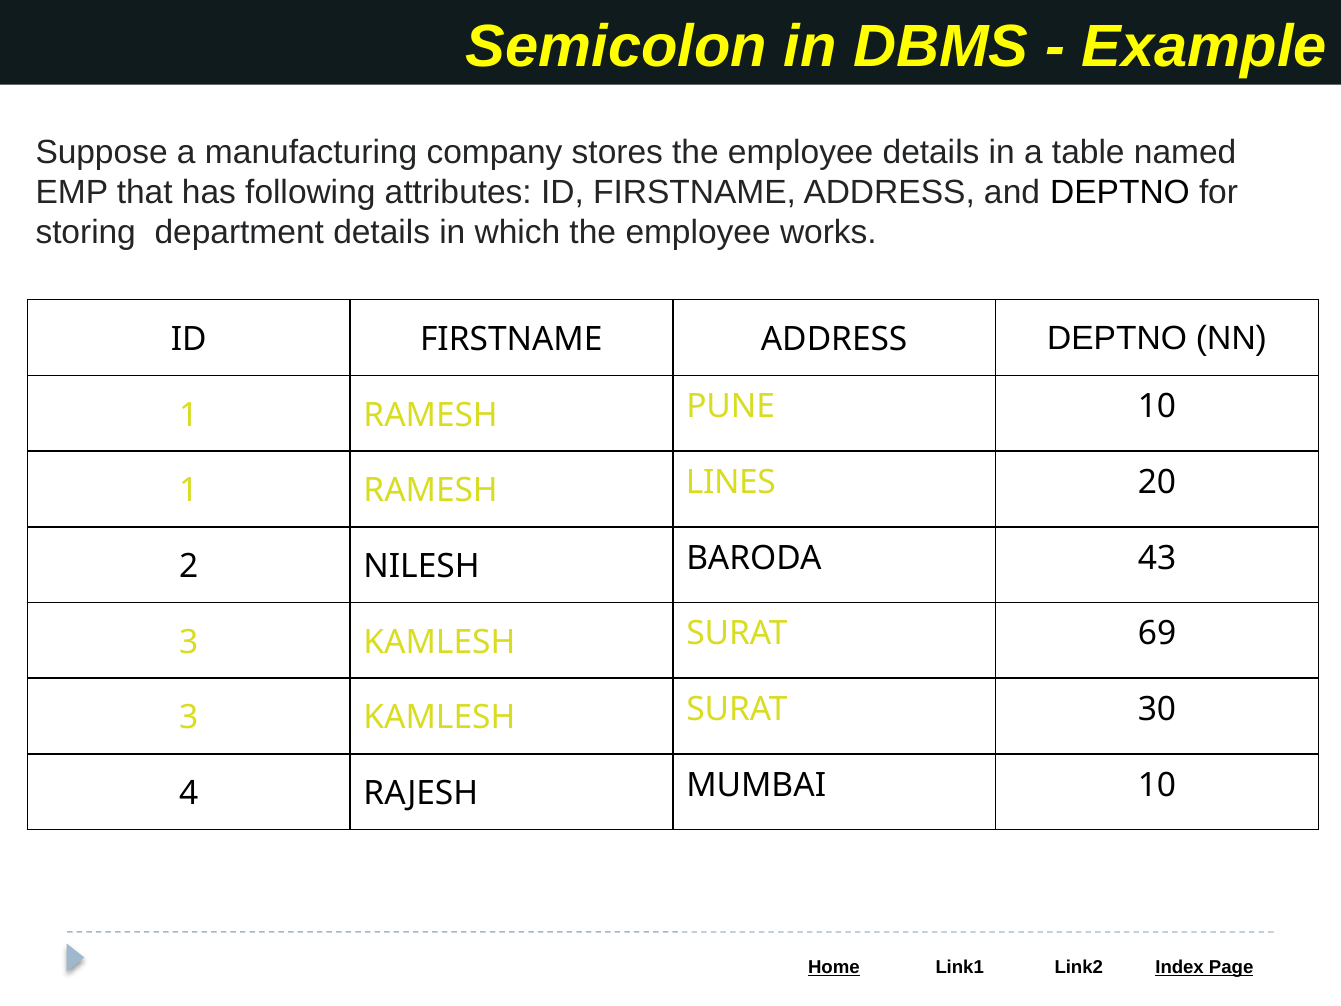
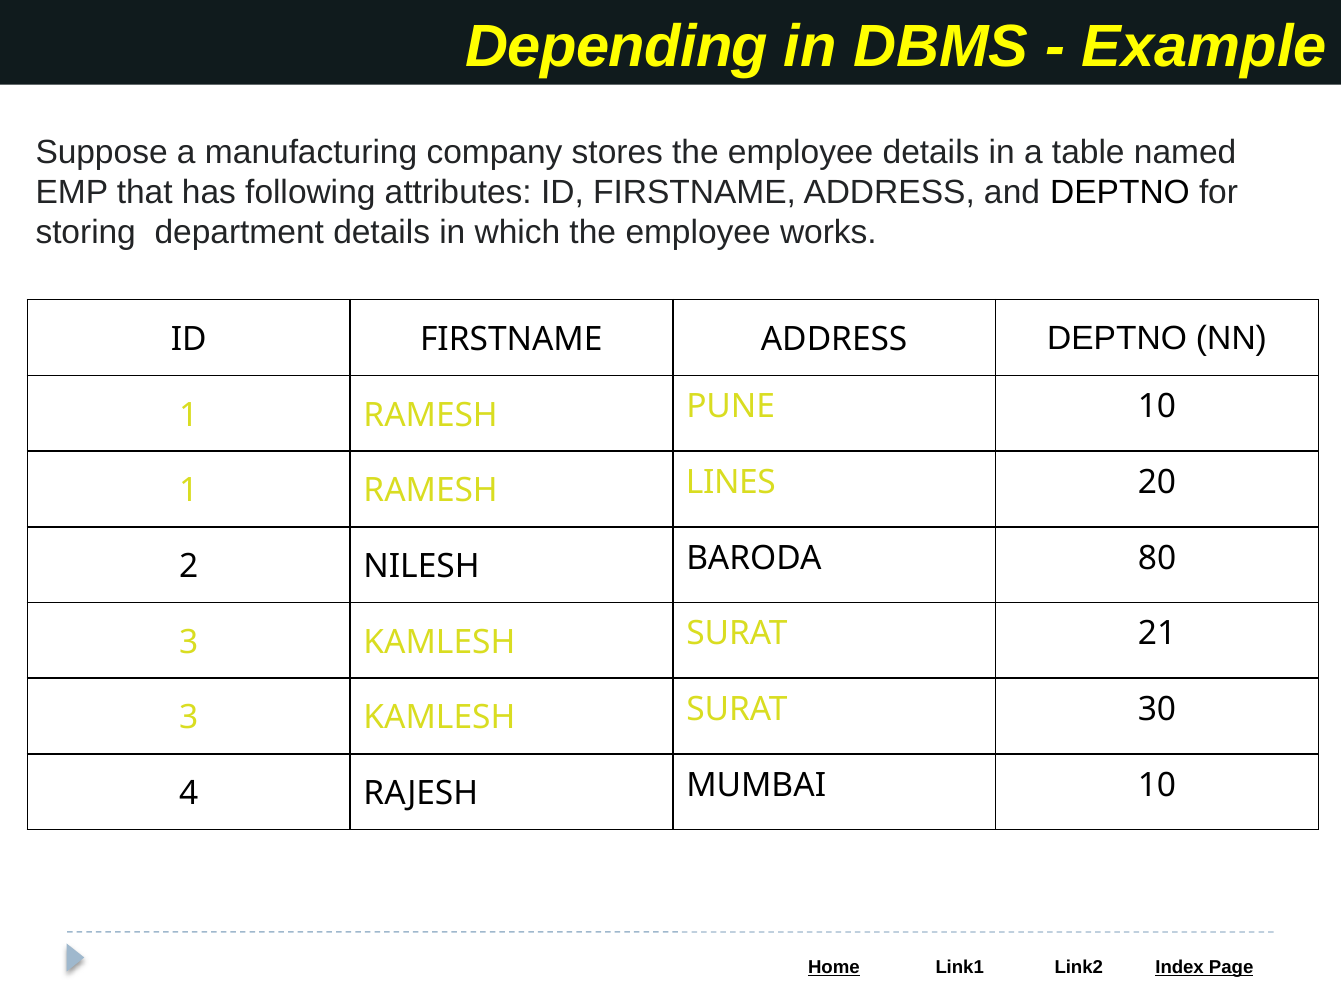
Semicolon: Semicolon -> Depending (617, 47)
43: 43 -> 80 (1157, 558)
69: 69 -> 21 (1157, 634)
